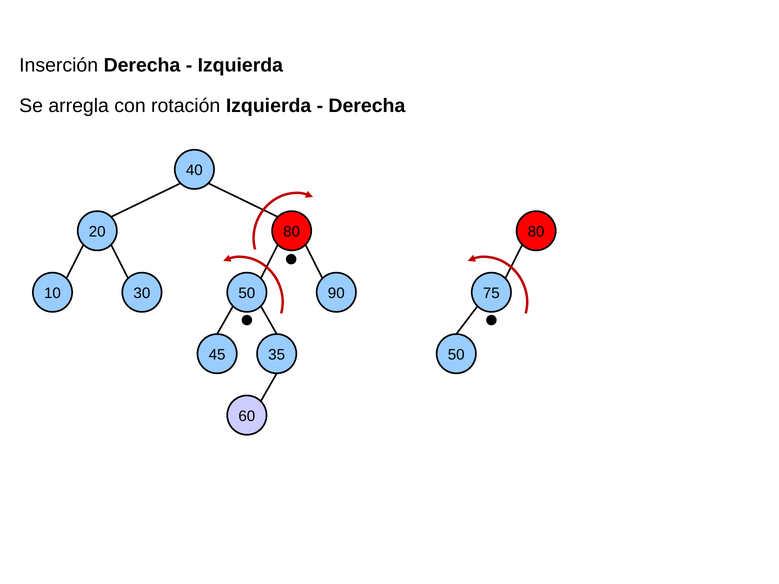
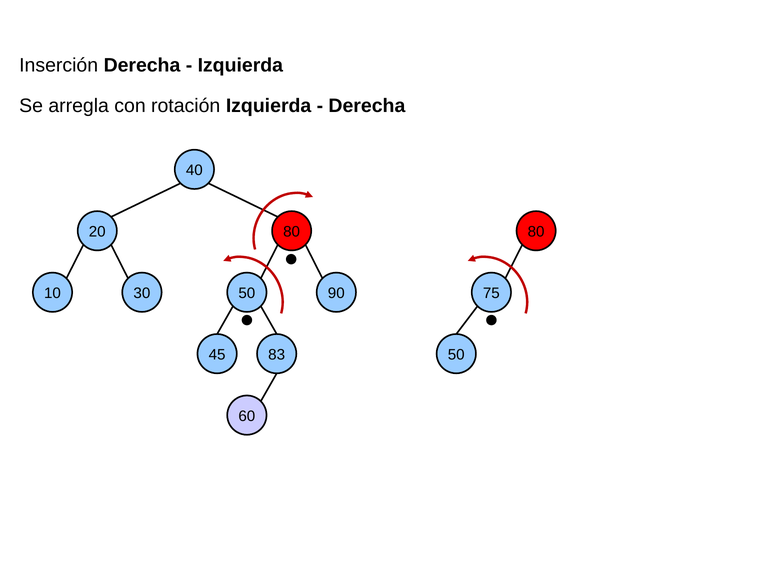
35: 35 -> 83 (277, 355)
